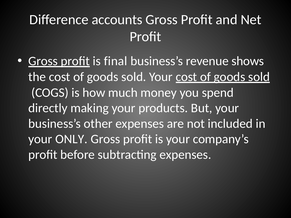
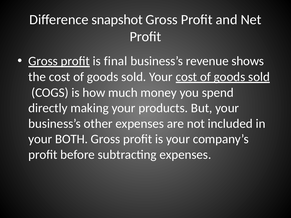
accounts: accounts -> snapshot (117, 20)
ONLY: ONLY -> BOTH (72, 139)
